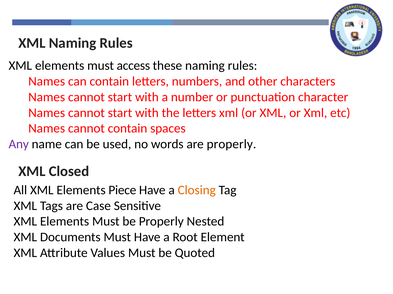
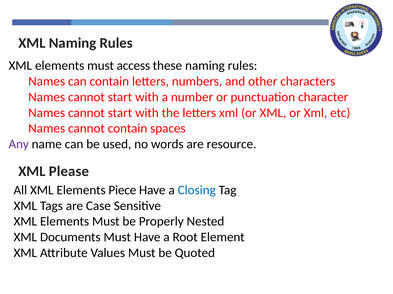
are properly: properly -> resource (232, 144)
Closed: Closed -> Please (69, 172)
Closing colour: orange -> blue (197, 191)
